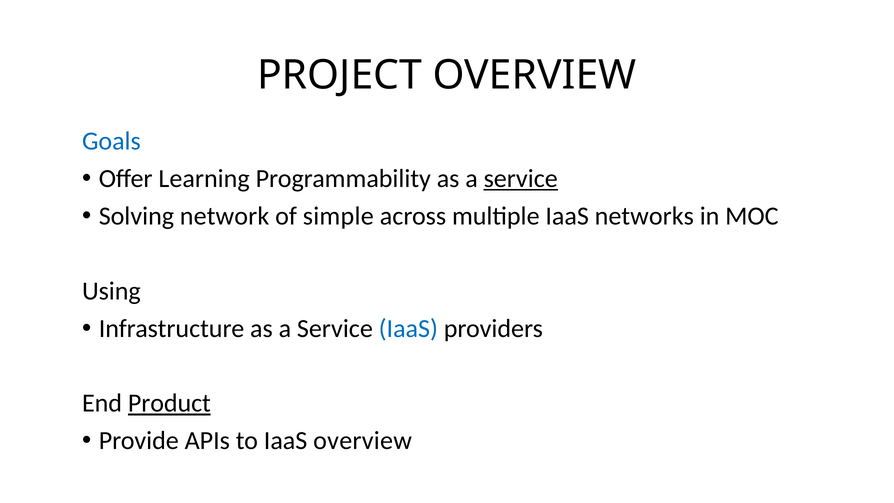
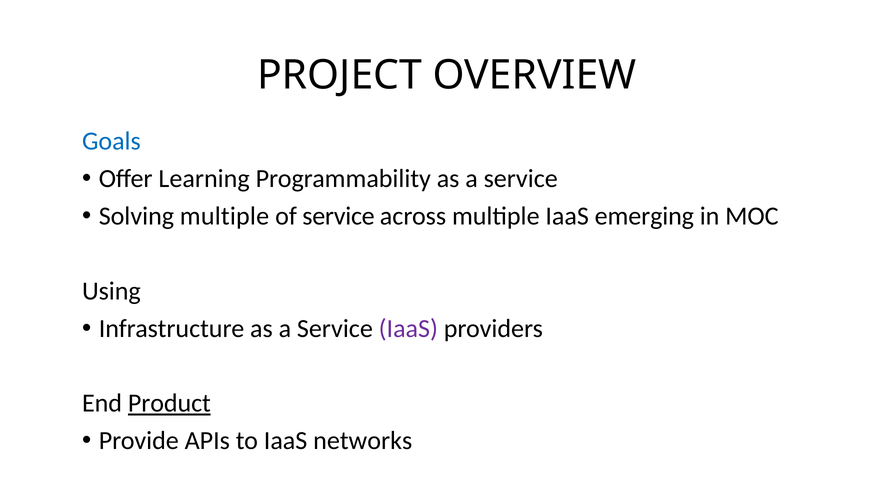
service underline: present -> none (521, 179)
Solving network: network -> multiple (224, 216)
of simple: simple -> service (339, 216)
networks: networks -> emerging (644, 216)
IaaS colour: blue -> purple (408, 328)
IaaS overview: overview -> networks (363, 441)
